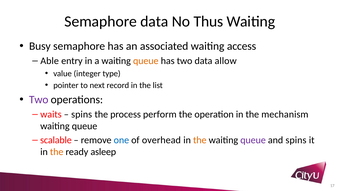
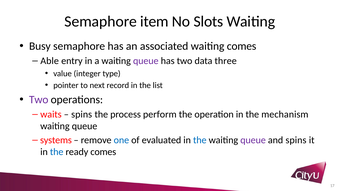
Semaphore data: data -> item (154, 22)
Thus: Thus -> Slots (208, 22)
waiting access: access -> comes (242, 46)
queue colour: orange -> purple (146, 61)
allow: allow -> three (226, 61)
scalable: scalable -> systems (56, 140)
overhead: overhead -> evaluated (161, 140)
the colour: orange -> blue (200, 140)
the colour: orange -> blue (57, 152)
ready asleep: asleep -> comes (103, 152)
